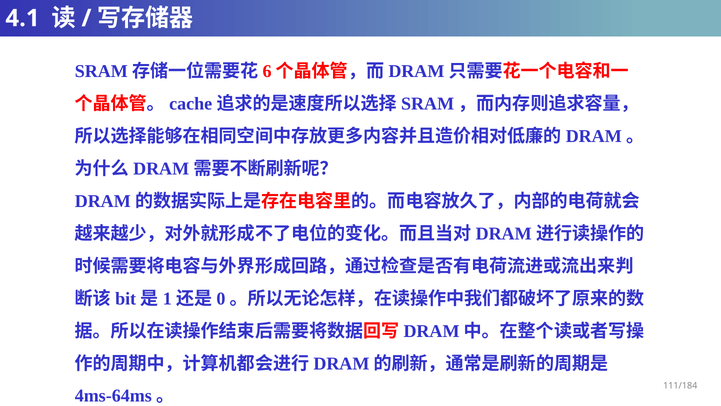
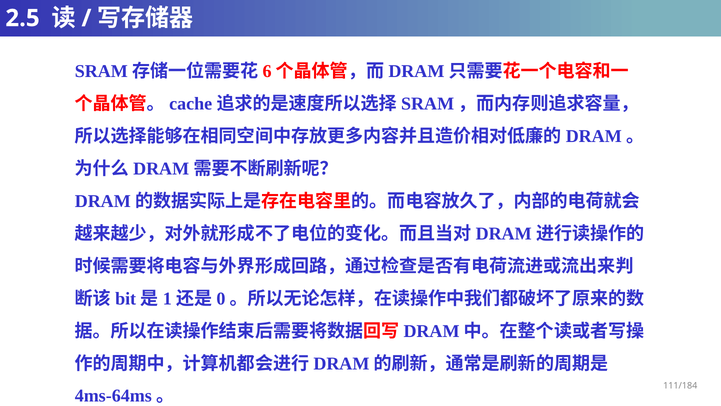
4.1: 4.1 -> 2.5 (23, 18)
